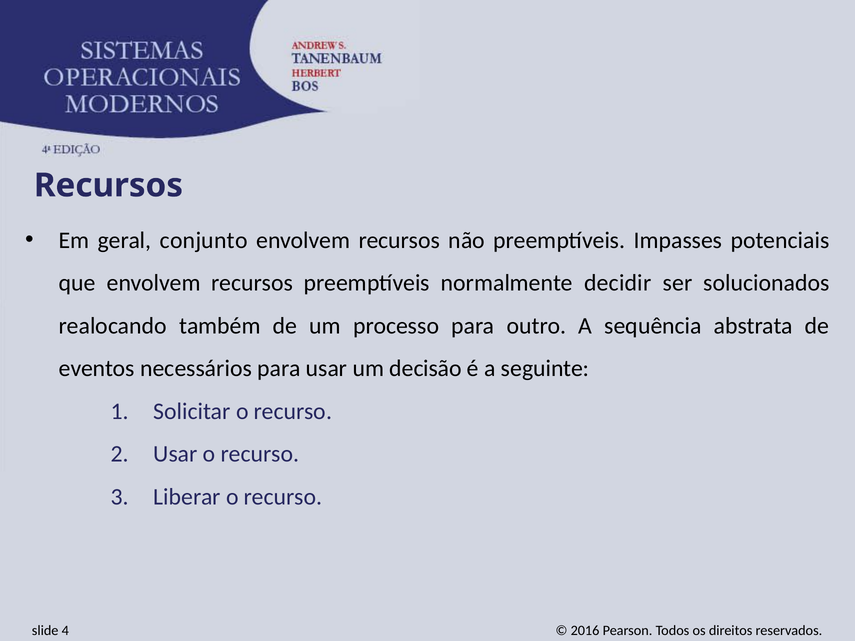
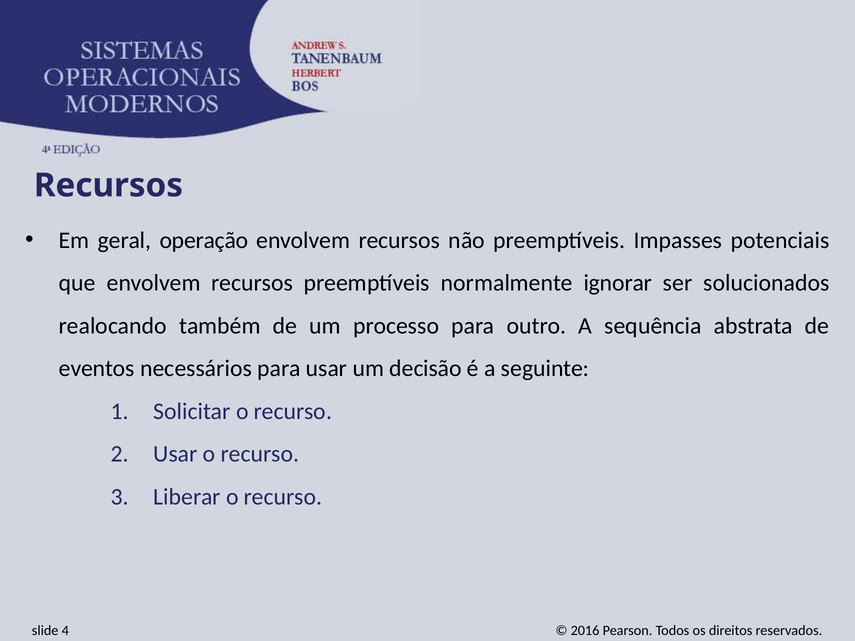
conjunto: conjunto -> operação (204, 241)
decidir: decidir -> ignorar (618, 283)
